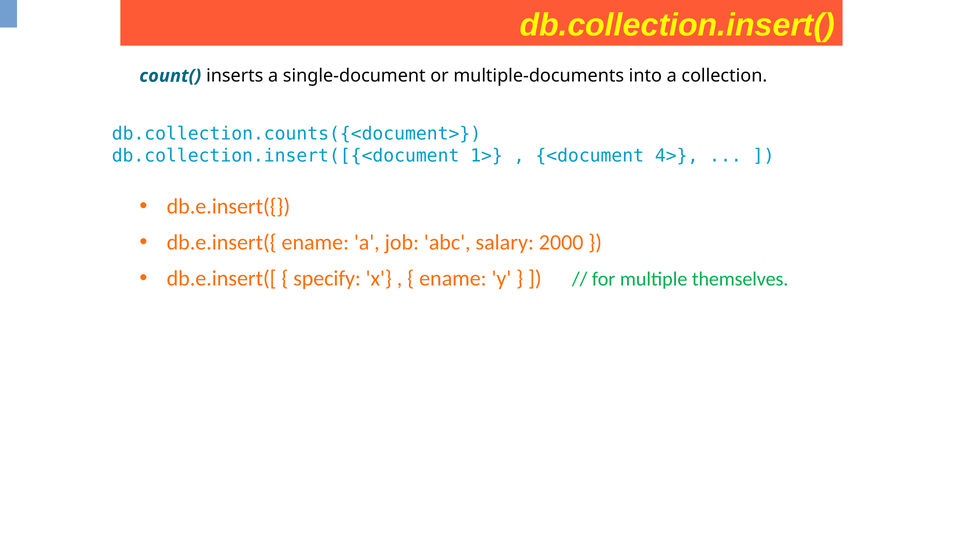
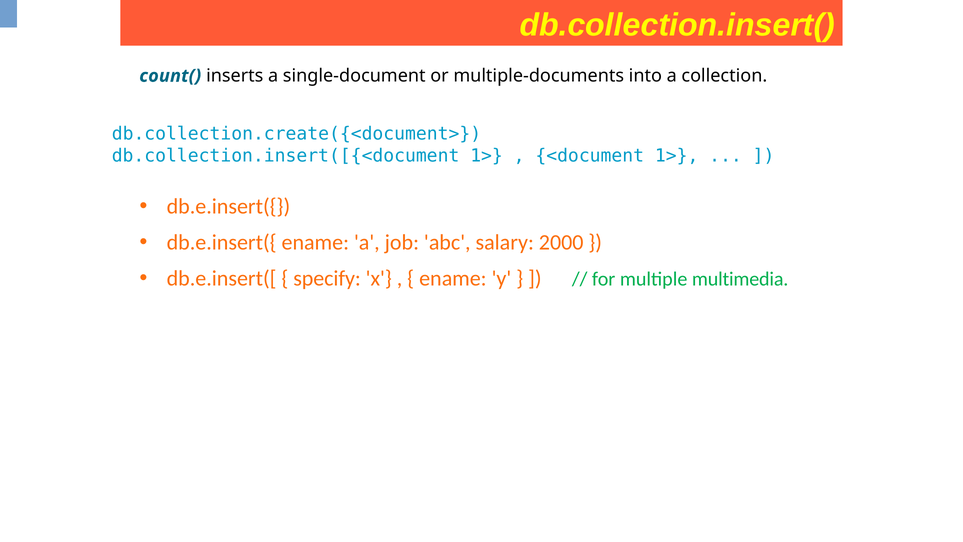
db.collection.counts({<document>: db.collection.counts({<document> -> db.collection.create({<document> (296, 134)
<document 4>: 4> -> 1> (677, 156)
themselves: themselves -> multimedia (740, 279)
